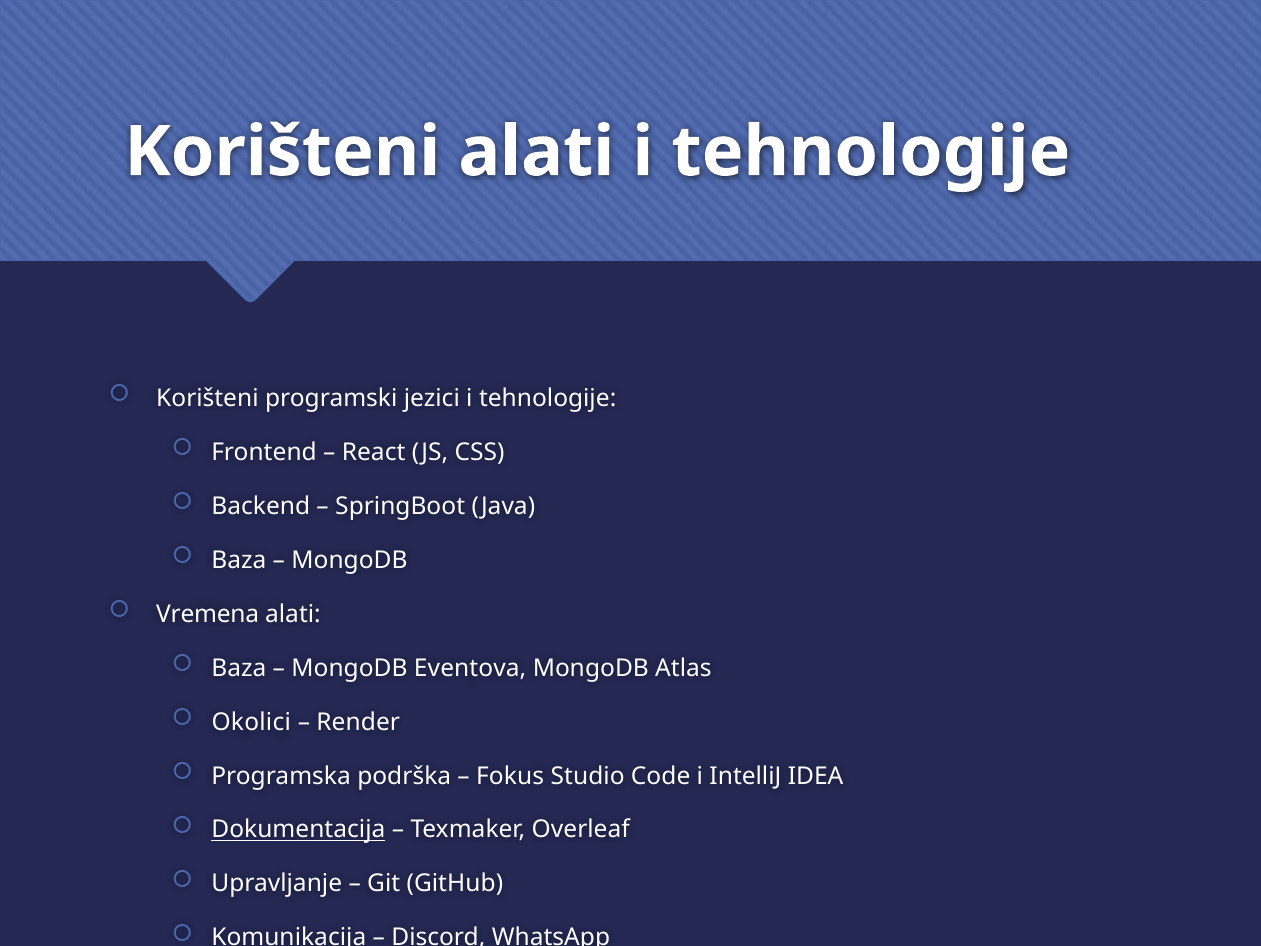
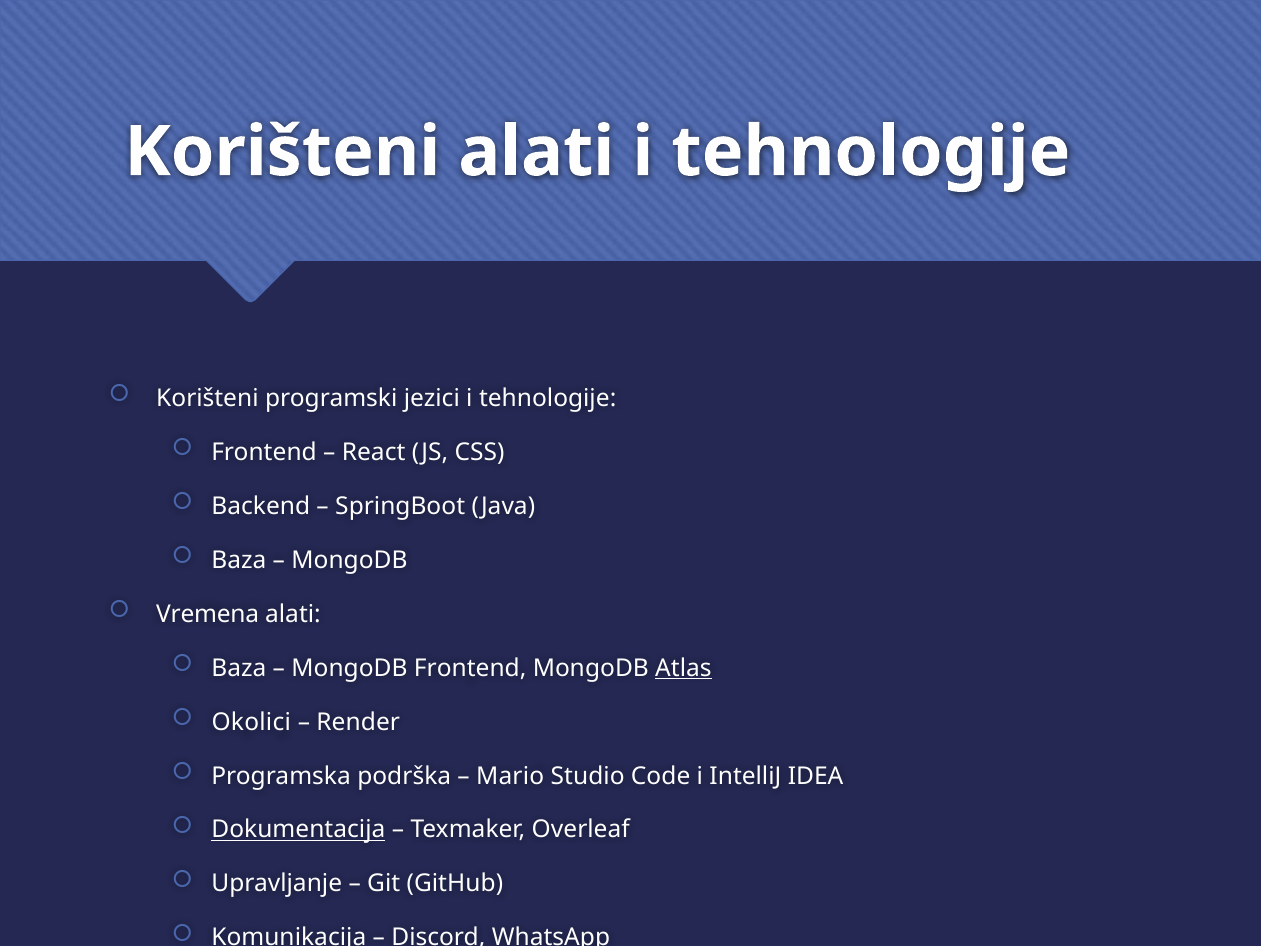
MongoDB Eventova: Eventova -> Frontend (470, 668)
Atlas underline: none -> present (683, 668)
Fokus: Fokus -> Mario (510, 776)
